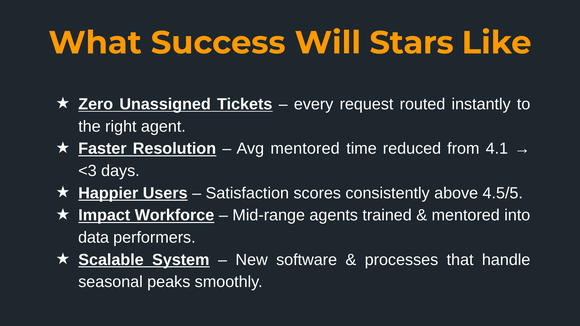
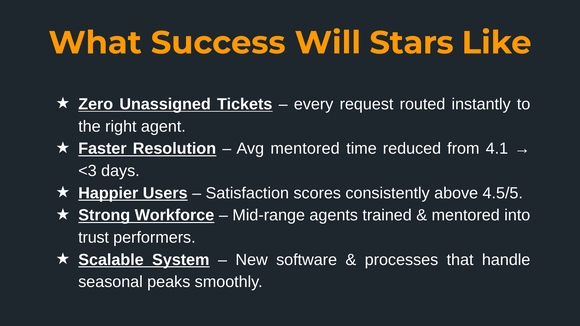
Impact: Impact -> Strong (104, 216)
data: data -> trust (94, 238)
